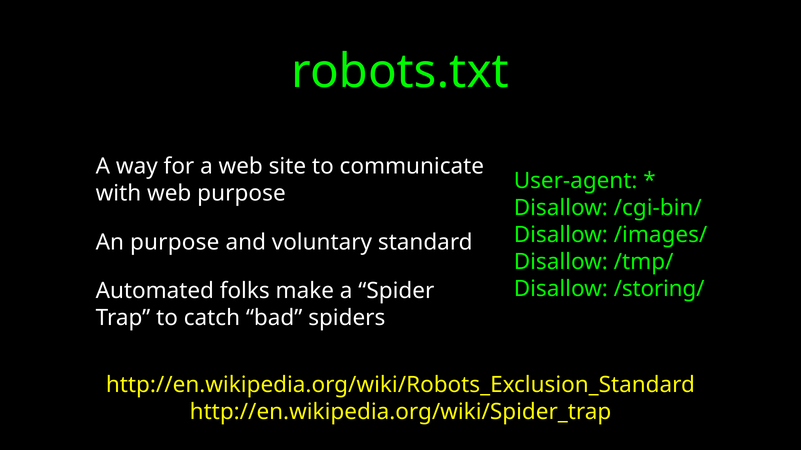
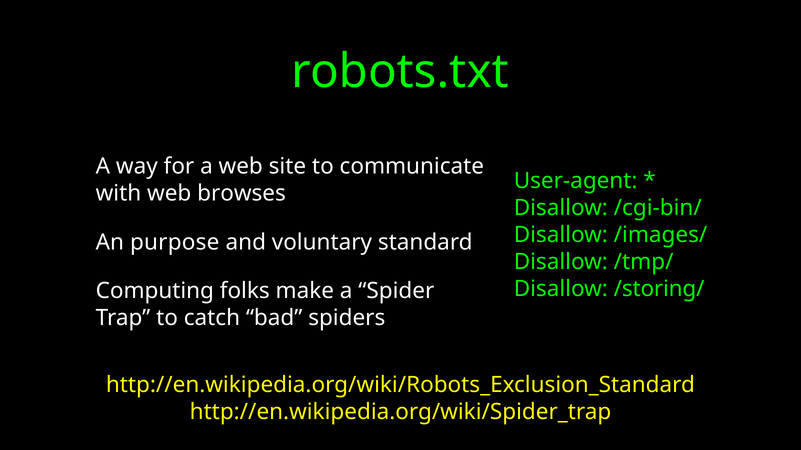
web purpose: purpose -> browses (242, 194)
Automated: Automated -> Computing (155, 291)
